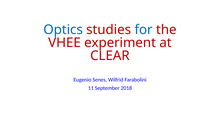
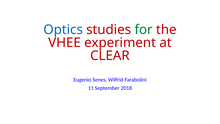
for colour: blue -> green (144, 30)
